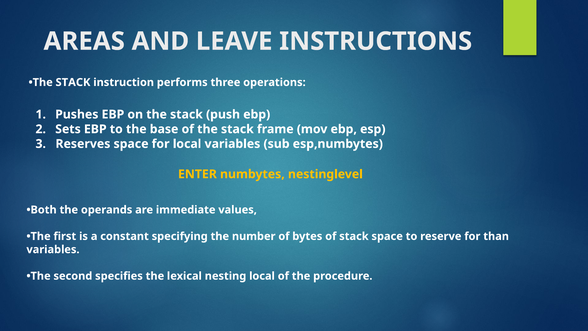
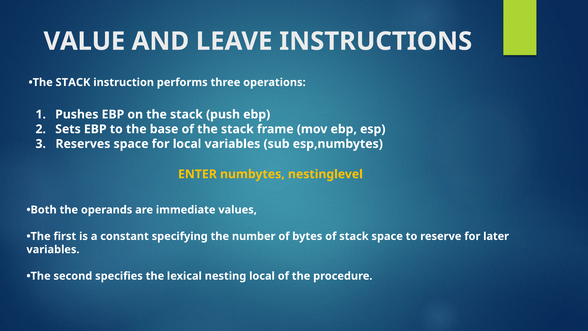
AREAS: AREAS -> VALUE (84, 41)
than: than -> later (496, 236)
